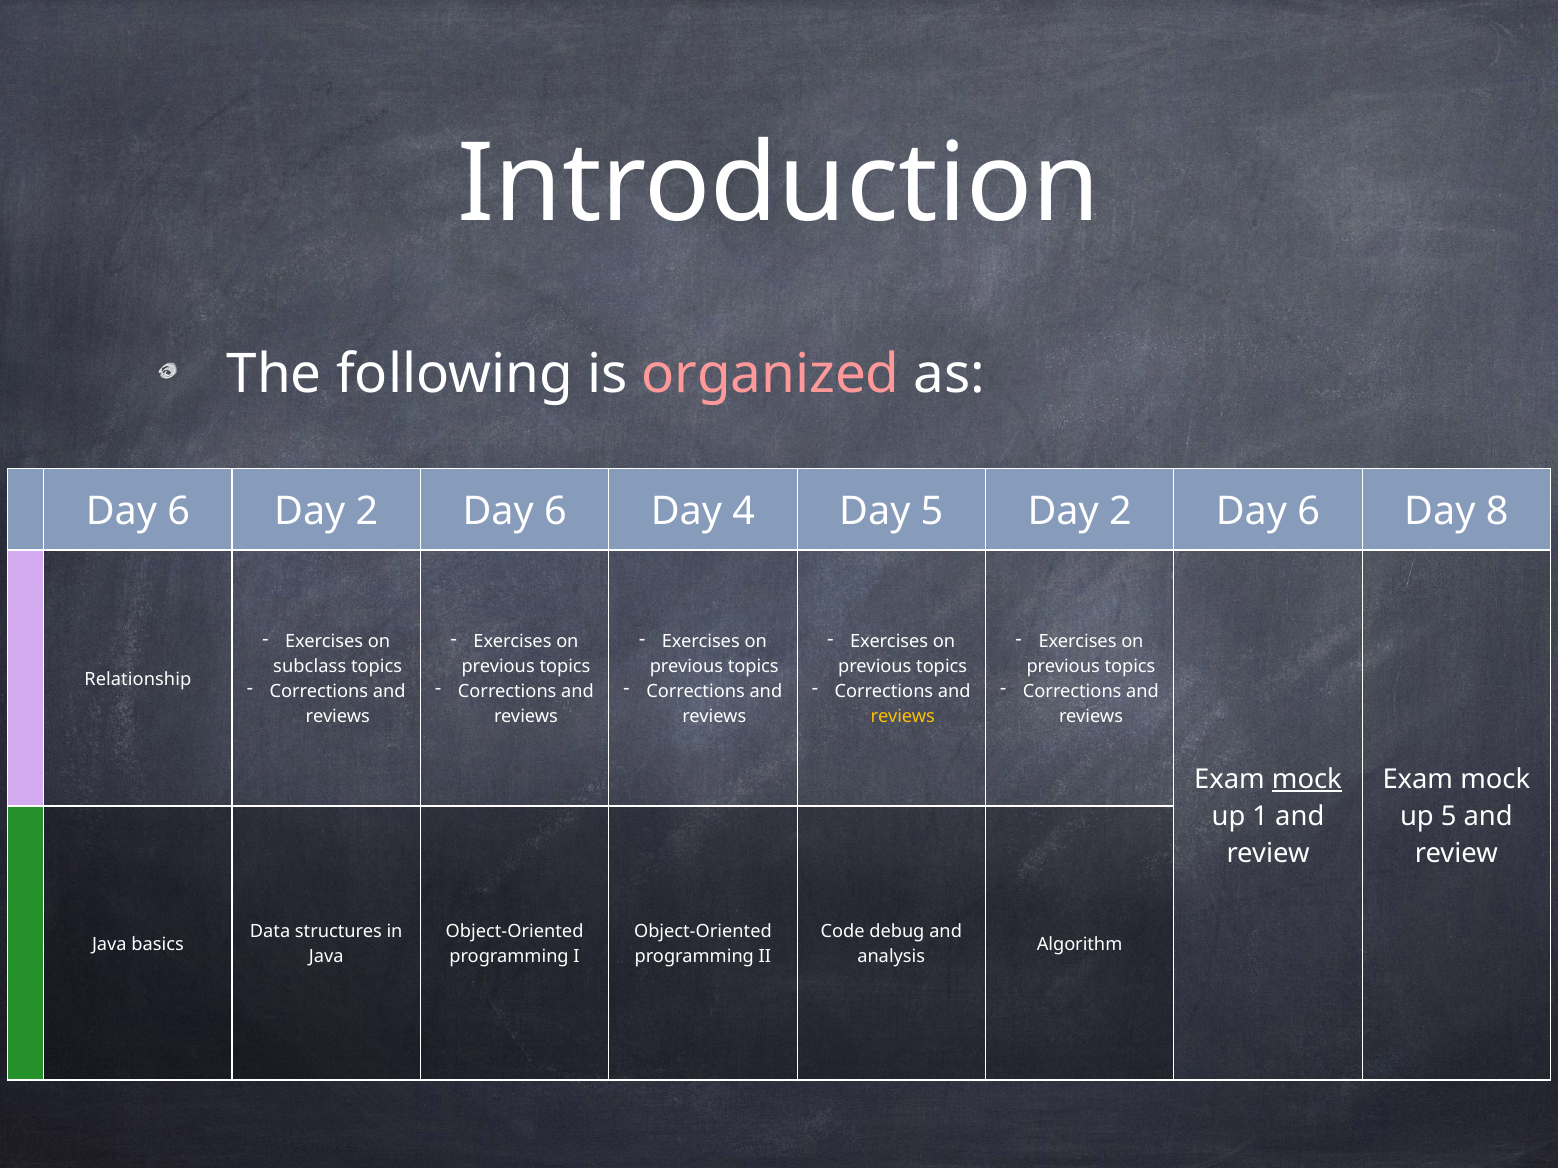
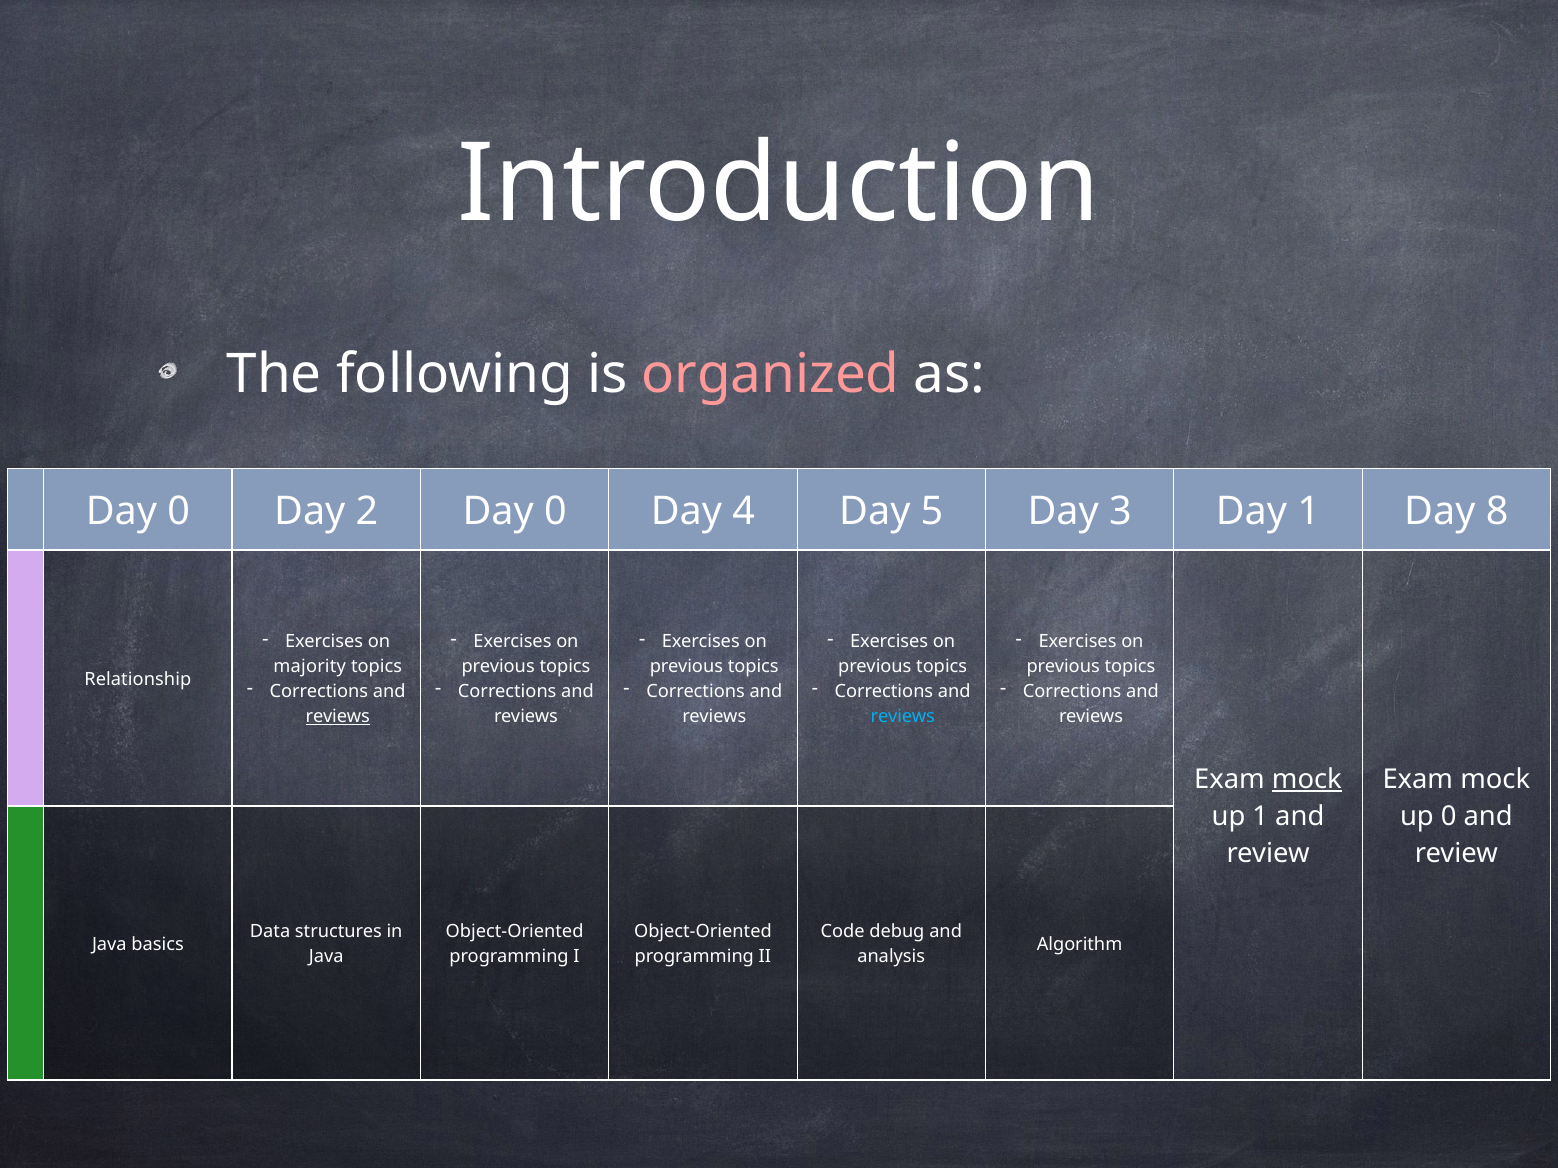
6: 6 -> 0 (179, 512)
6: 6 -> 0 (555, 512)
5 Day 2: 2 -> 3 (1120, 512)
6: 6 -> 1 (1309, 512)
subclass: subclass -> majority (310, 667)
reviews underline: none -> present (338, 717)
reviews colour: yellow -> light blue (903, 717)
up 5: 5 -> 0 (1449, 817)
